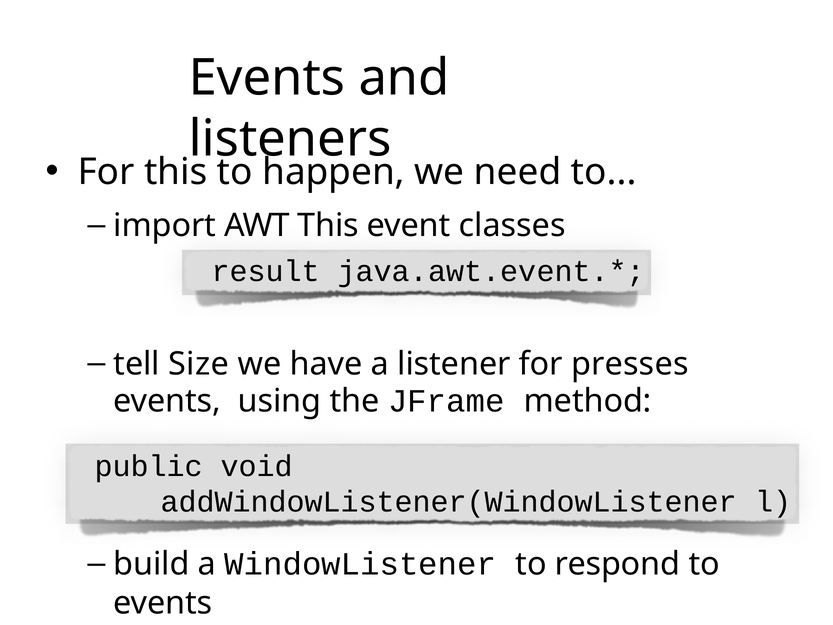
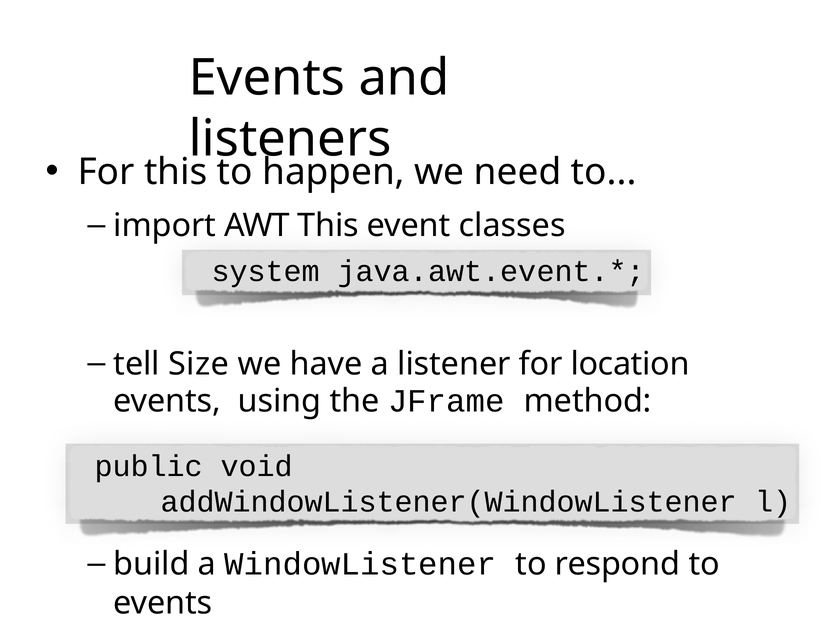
result: result -> system (266, 271)
presses: presses -> location (630, 364)
